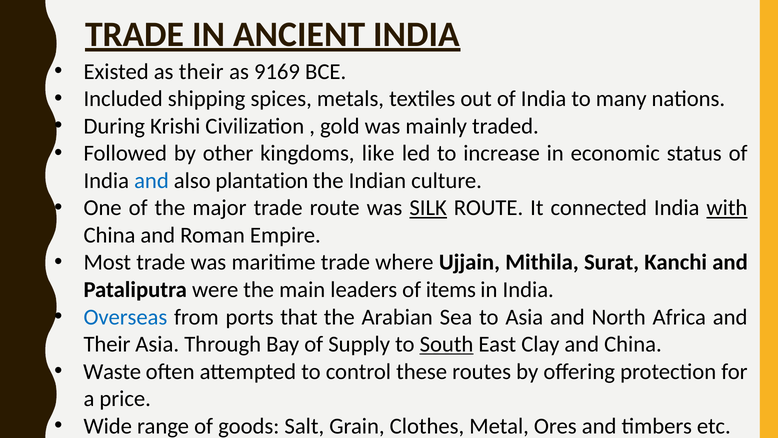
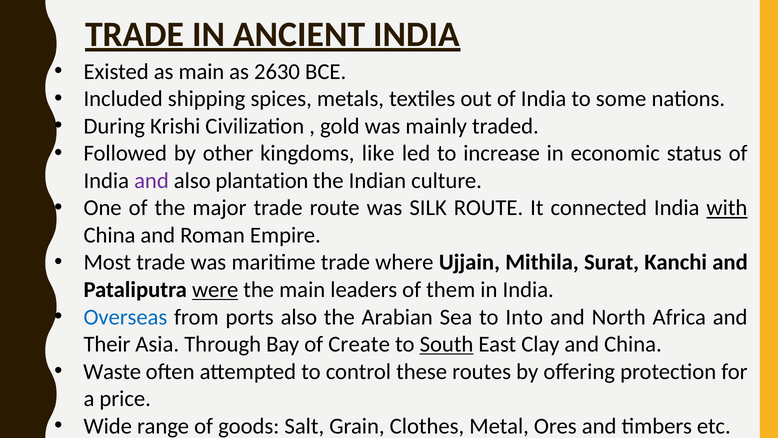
as their: their -> main (201, 72)
9169: 9169 -> 2630 (277, 72)
many: many -> some (621, 99)
and colour: blue -> purple (151, 181)
SILK underline: present -> none (428, 208)
were underline: none -> present (215, 289)
items: items -> them (451, 289)
ports that: that -> also (299, 317)
to Asia: Asia -> Into (524, 317)
Supply: Supply -> Create (359, 344)
